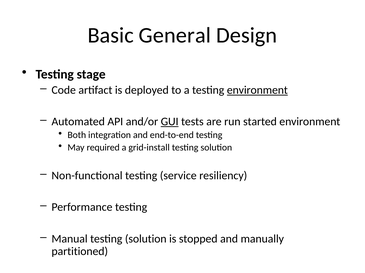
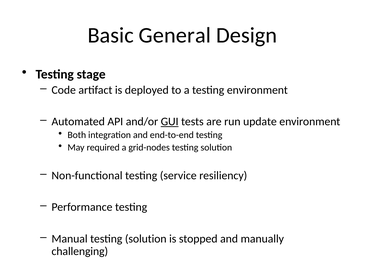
environment underline: present -> none (257, 90)
started: started -> update (260, 122)
grid-install: grid-install -> grid-nodes (149, 148)
partitioned: partitioned -> challenging (80, 252)
